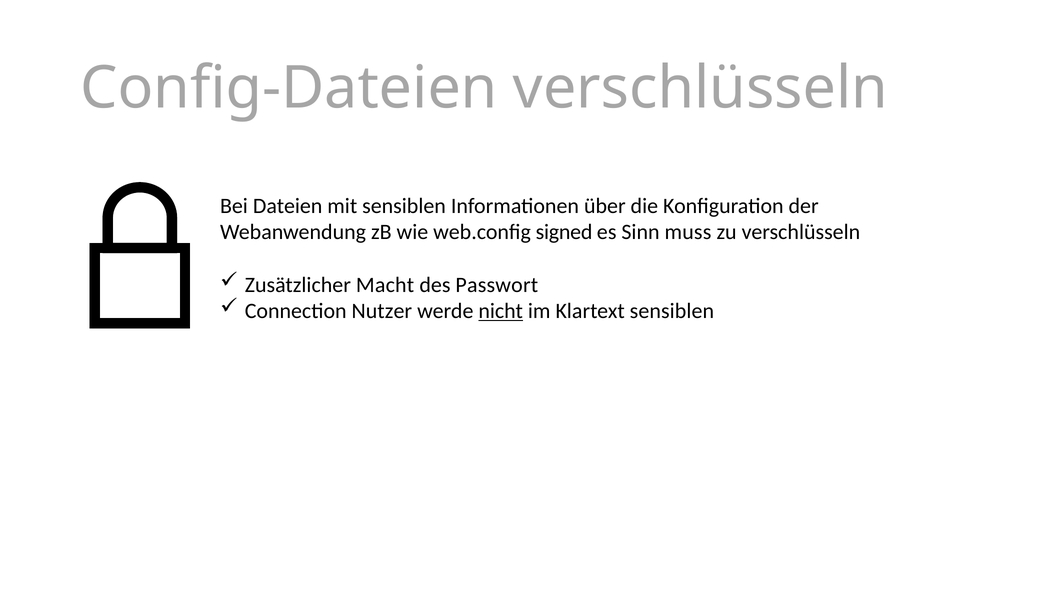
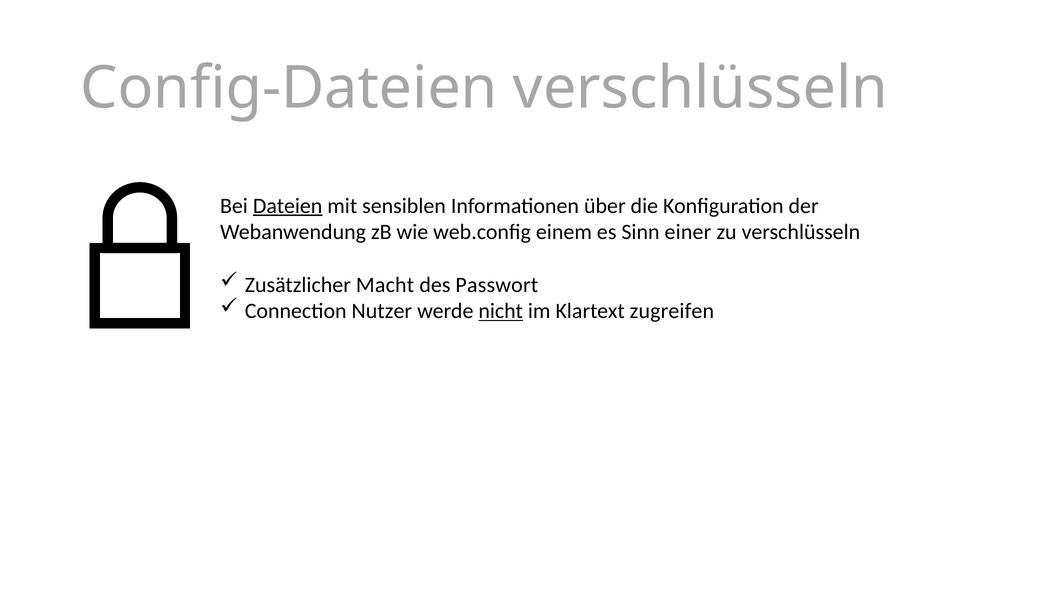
Dateien underline: none -> present (288, 206)
signed: signed -> einem (564, 232)
muss: muss -> einer (688, 232)
Klartext sensiblen: sensiblen -> zugreifen (672, 311)
